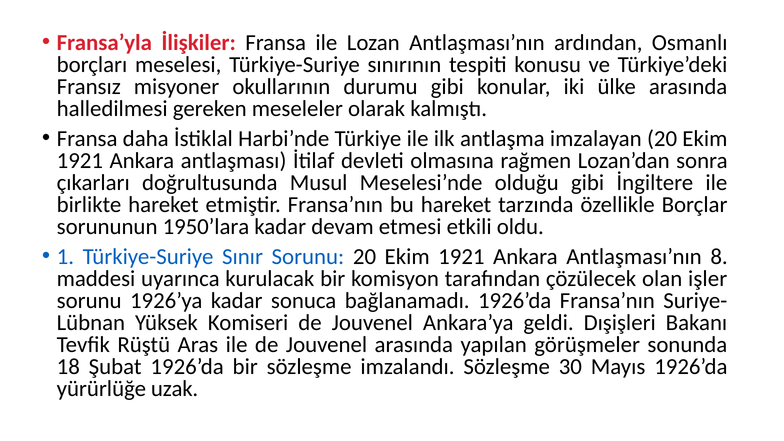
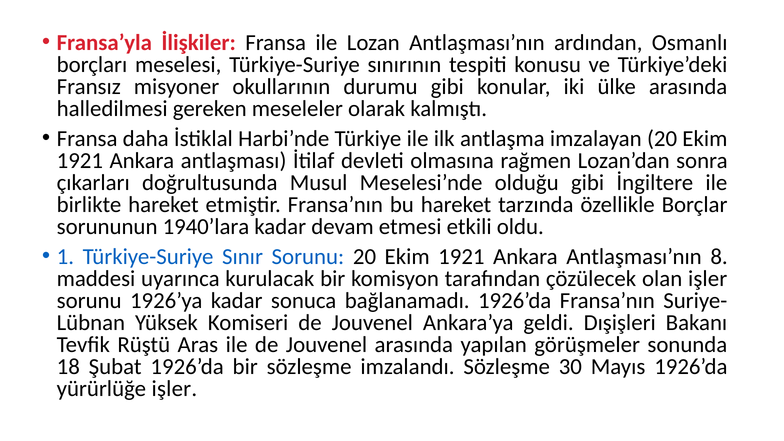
1950’lara: 1950’lara -> 1940’lara (206, 227)
yürürlüğe uzak: uzak -> işler (174, 389)
